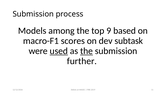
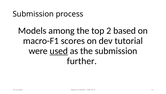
9: 9 -> 2 (109, 30)
subtask: subtask -> tutorial (129, 41)
the underline: present -> none (86, 51)
